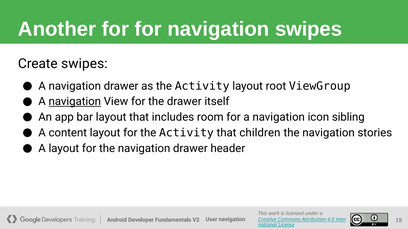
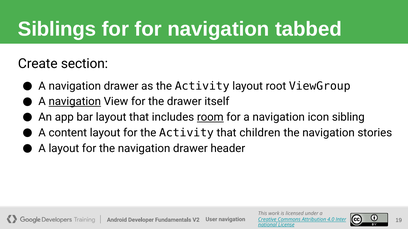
Another: Another -> Siblings (57, 29)
navigation swipes: swipes -> tabbed (308, 29)
Create swipes: swipes -> section (84, 64)
room underline: none -> present (210, 117)
